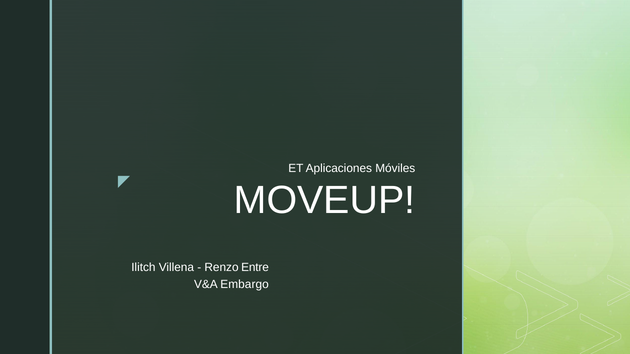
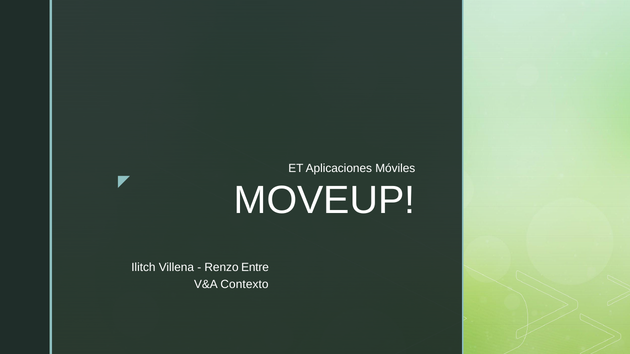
Embargo: Embargo -> Contexto (245, 284)
